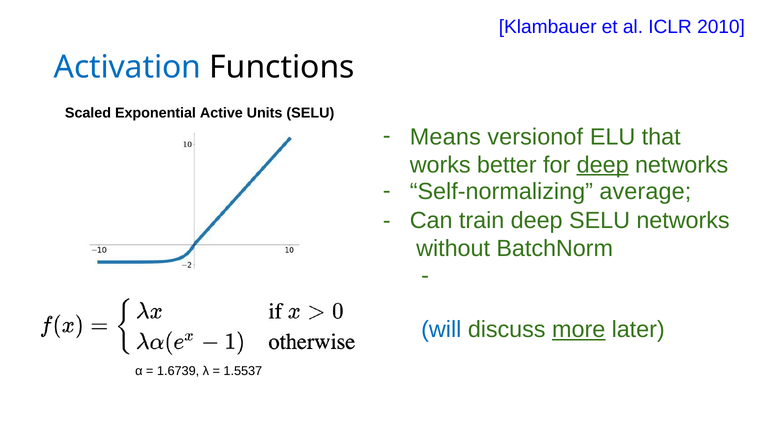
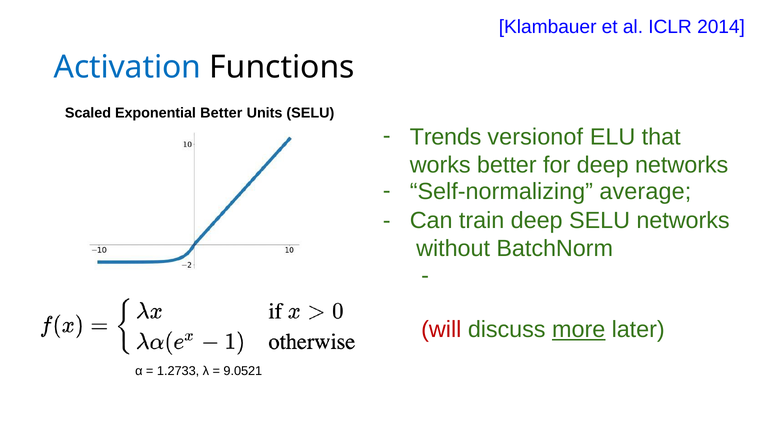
2010: 2010 -> 2014 (721, 27)
Exponential Active: Active -> Better (221, 113)
Means: Means -> Trends (446, 137)
deep underline: present -> none (603, 165)
will colour: blue -> red (441, 330)
1.6739: 1.6739 -> 1.2733 (178, 372)
1.5537: 1.5537 -> 9.0521 (243, 372)
